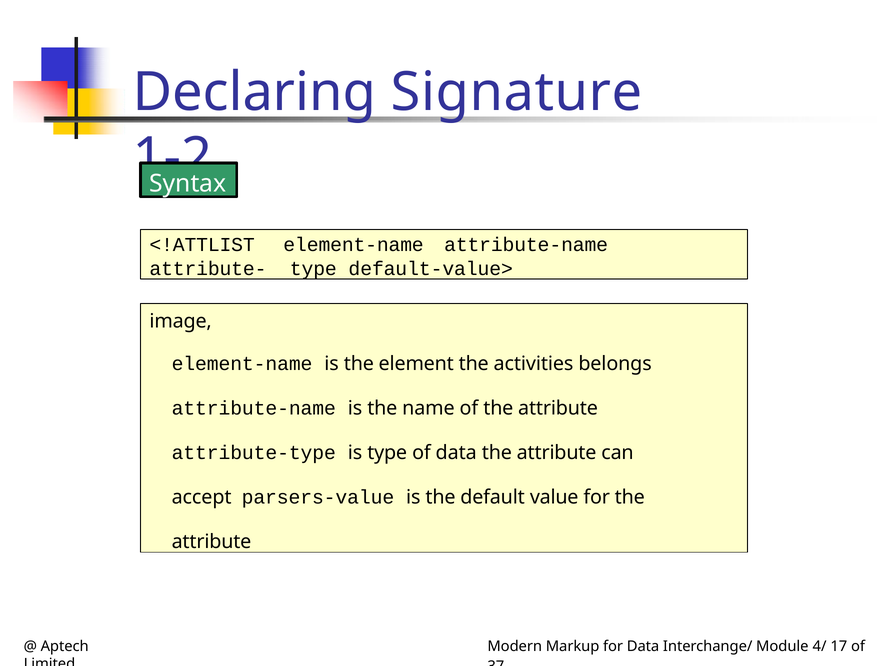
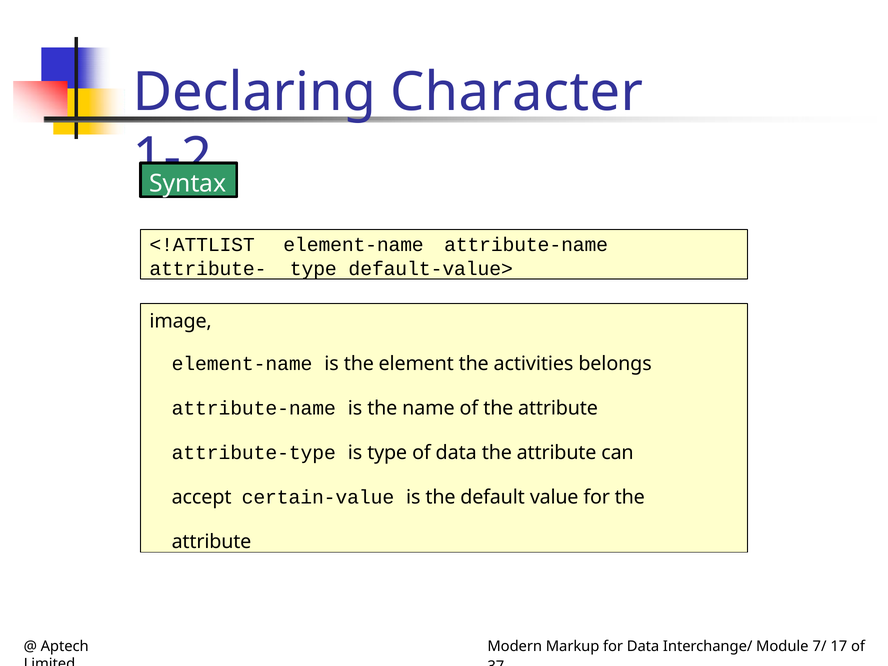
Signature: Signature -> Character (517, 92)
parsers-value: parsers-value -> certain-value (318, 497)
4/: 4/ -> 7/ (820, 646)
